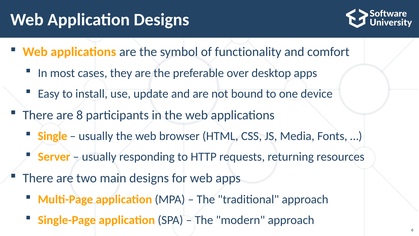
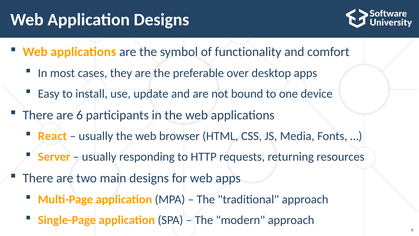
are 8: 8 -> 6 (80, 115)
Single: Single -> React (52, 136)
